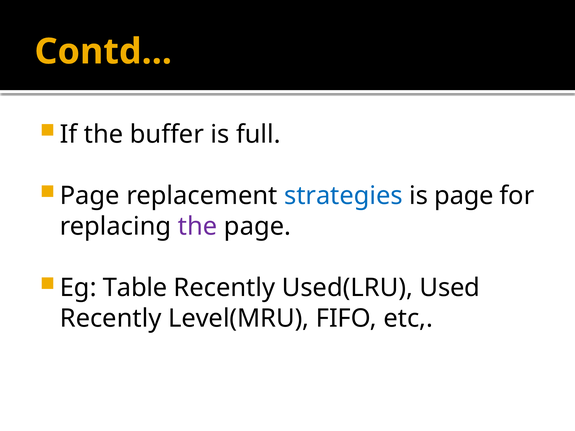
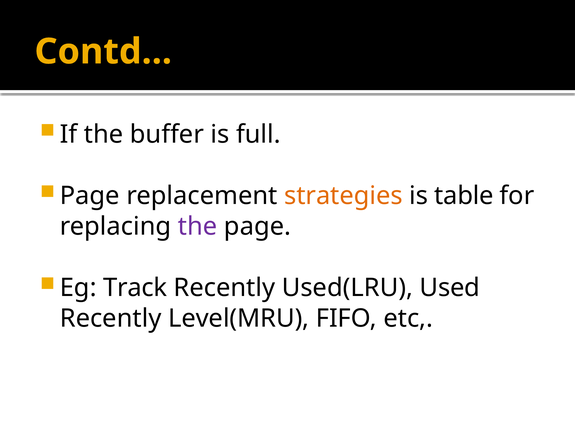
strategies colour: blue -> orange (343, 196)
is page: page -> table (464, 196)
Table: Table -> Track (135, 288)
